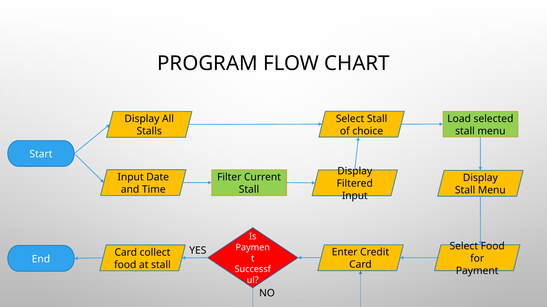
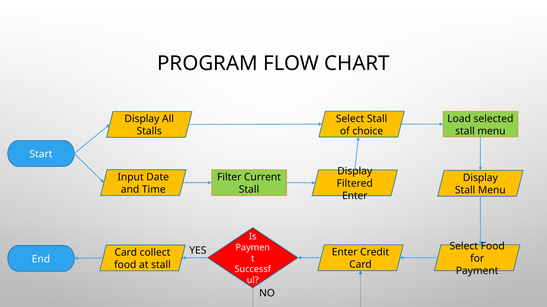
Input: Input -> Enter (355, 196)
